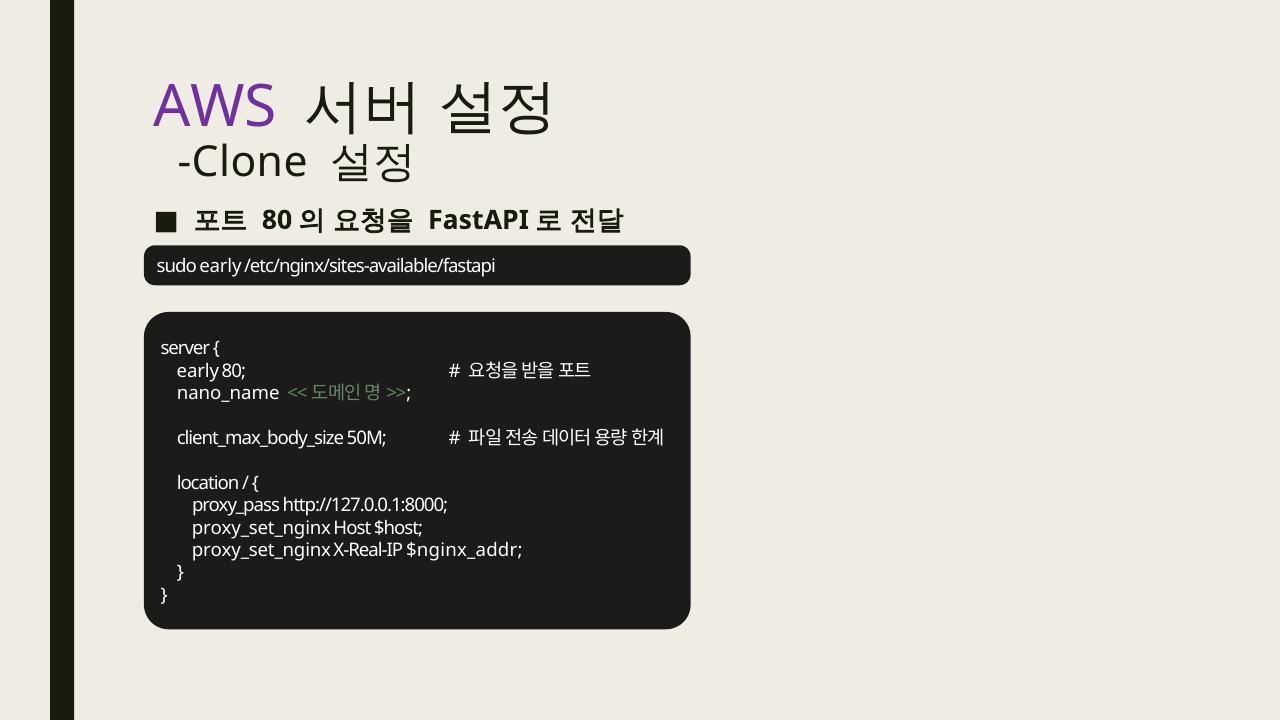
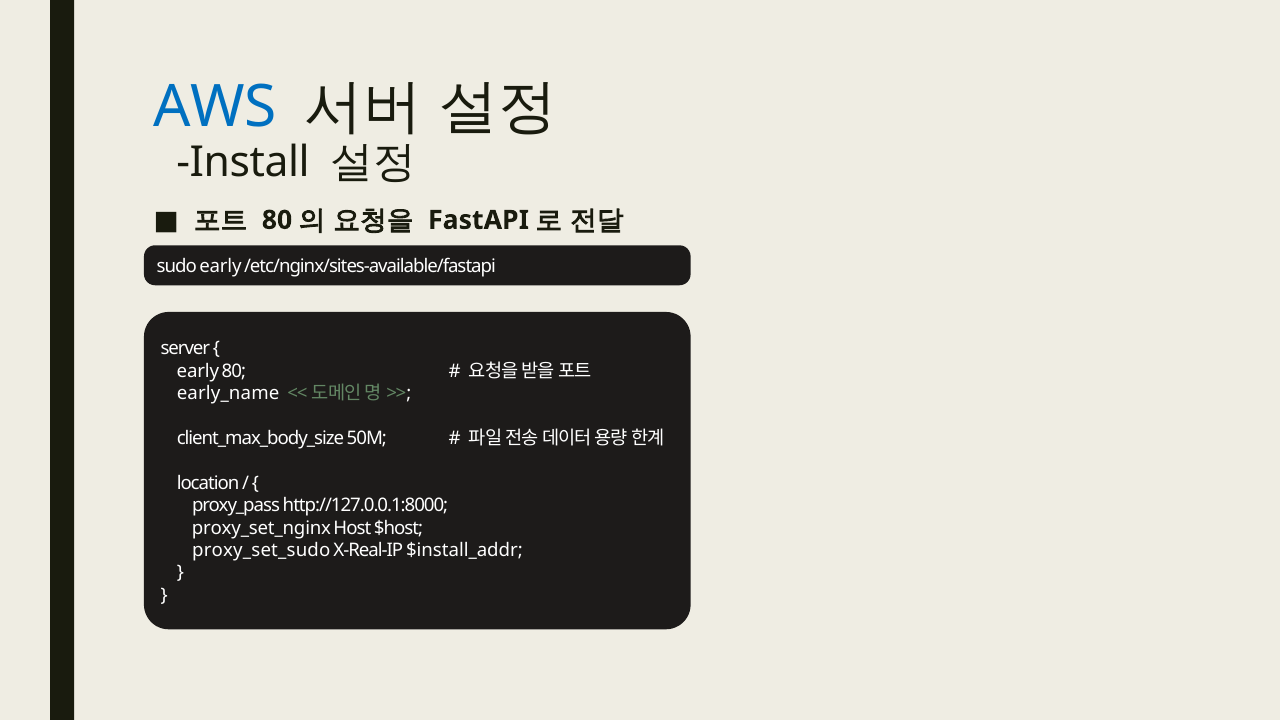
AWS colour: purple -> blue (215, 108)
Clone: Clone -> Install (243, 162)
nano_name: nano_name -> early_name (228, 393)
proxy_set_nginx: proxy_set_nginx -> proxy_set_sudo (261, 550)
$nginx_addr: $nginx_addr -> $install_addr (464, 550)
